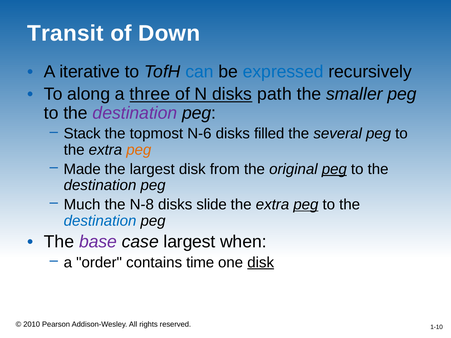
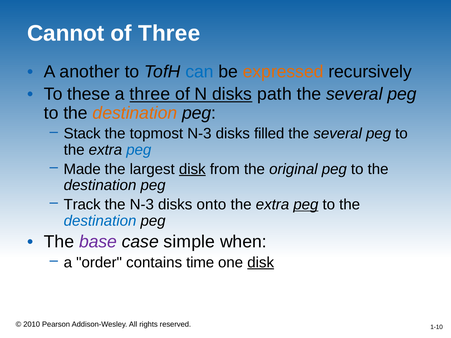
Transit: Transit -> Cannot (66, 34)
of Down: Down -> Three (169, 34)
iterative: iterative -> another (90, 72)
expressed colour: blue -> orange (283, 72)
along: along -> these (89, 94)
smaller: smaller -> several (354, 94)
destination colour: purple -> orange (135, 113)
topmost N-6: N-6 -> N-3 (199, 134)
peg colour: orange -> blue (139, 150)
disk underline: none -> present (192, 169)
peg underline: present -> none (334, 169)
Much: Much -> Track (82, 205)
the N-8: N-8 -> N-3 (142, 205)
slide: slide -> onto (211, 205)
case largest: largest -> simple (189, 242)
